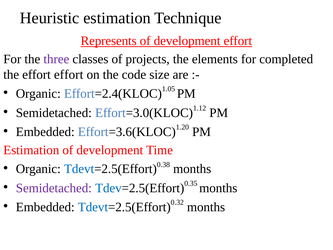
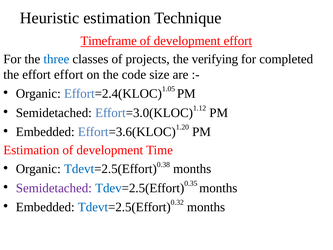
Represents: Represents -> Timeframe (109, 41)
three colour: purple -> blue (56, 59)
elements: elements -> verifying (215, 59)
